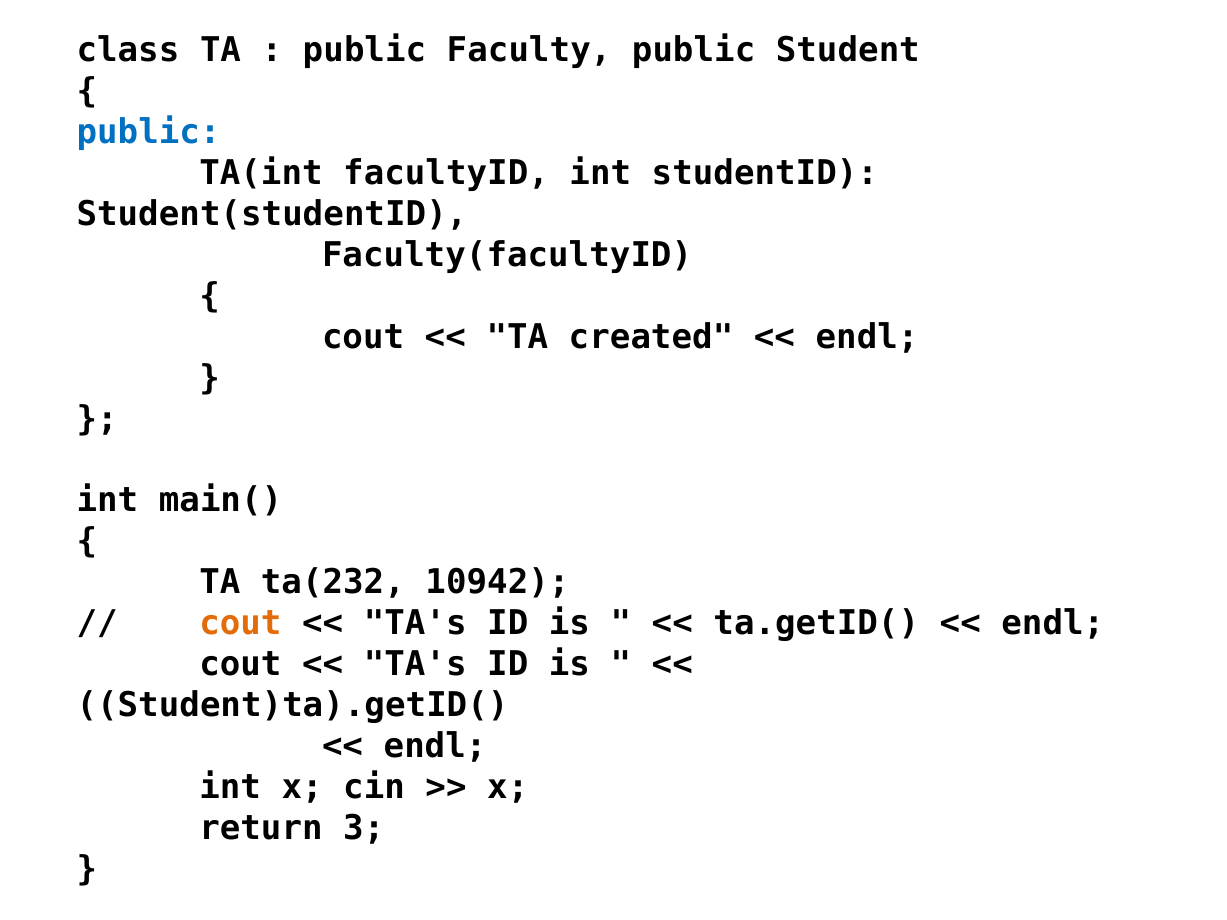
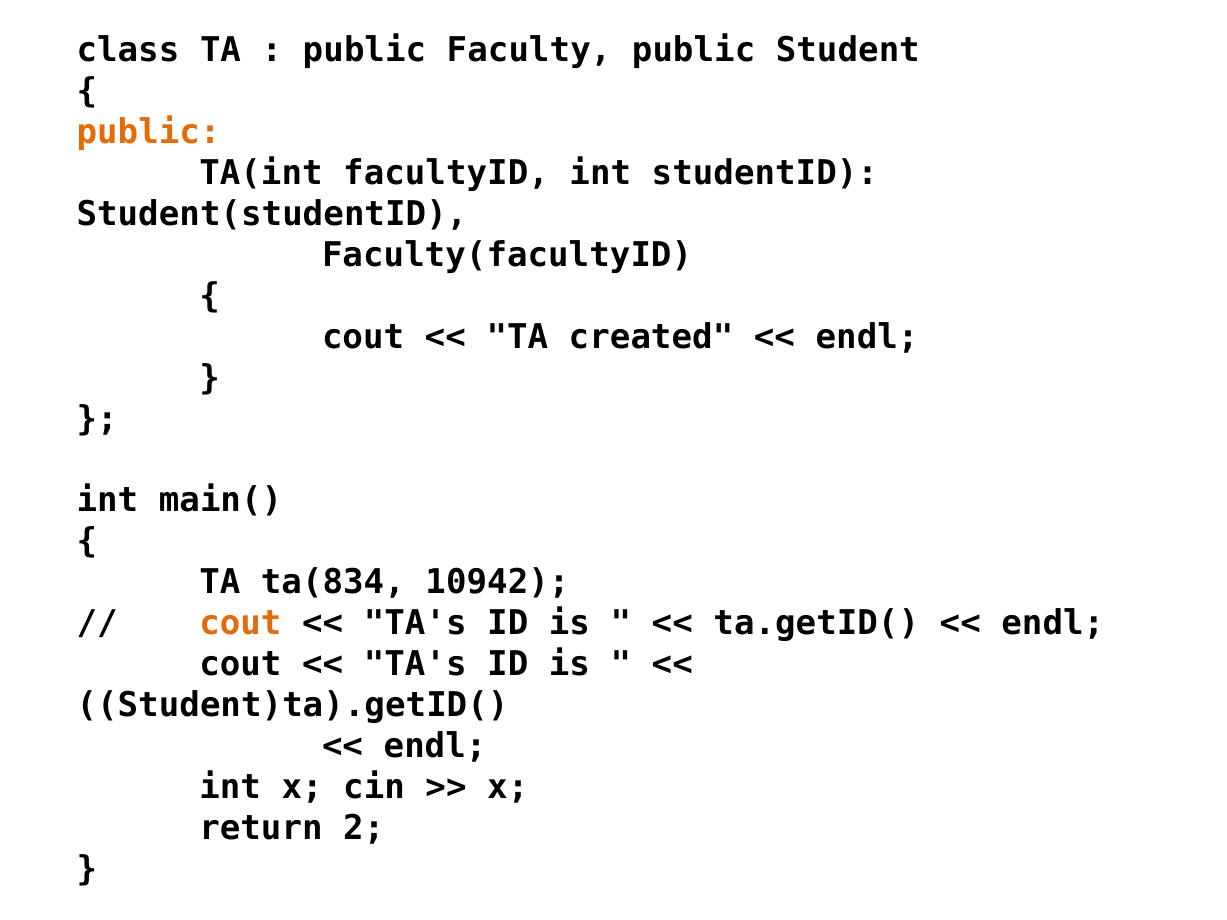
public colour: blue -> orange (149, 133)
ta(232: ta(232 -> ta(834 (333, 583)
3: 3 -> 2 (364, 828)
